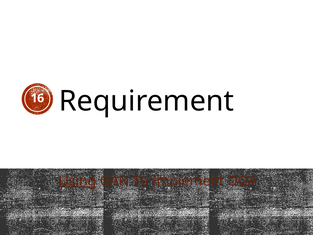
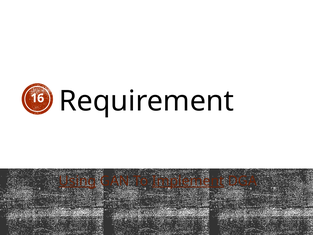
Implement underline: none -> present (188, 181)
